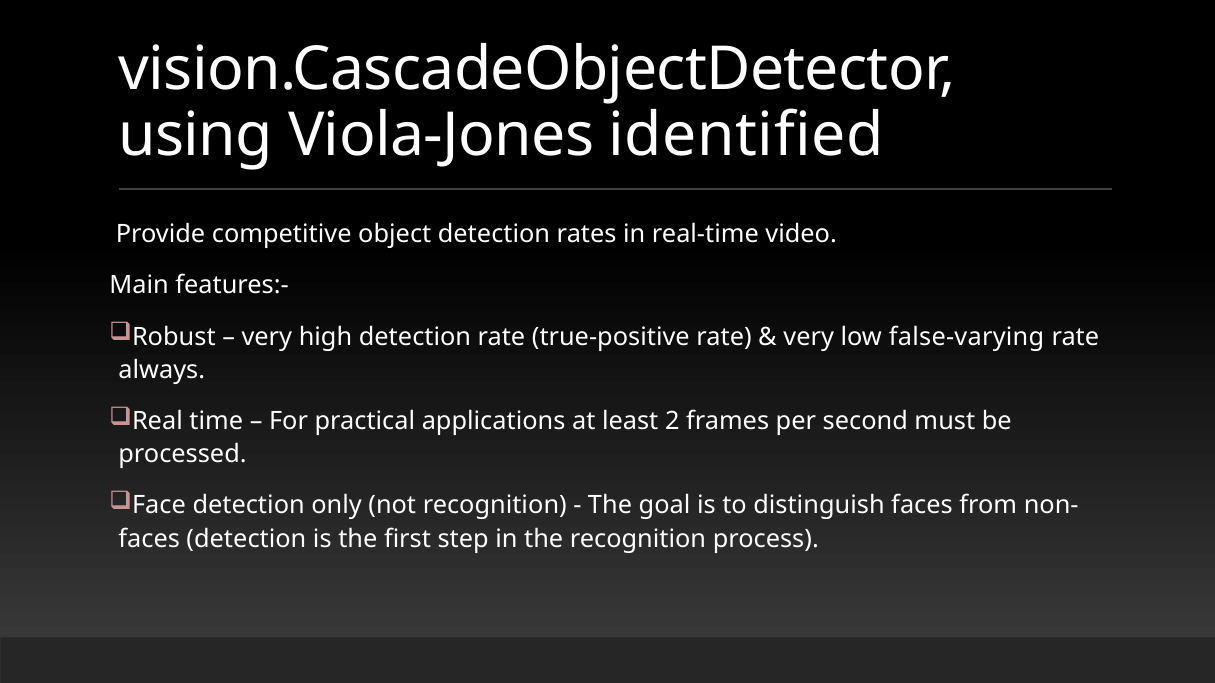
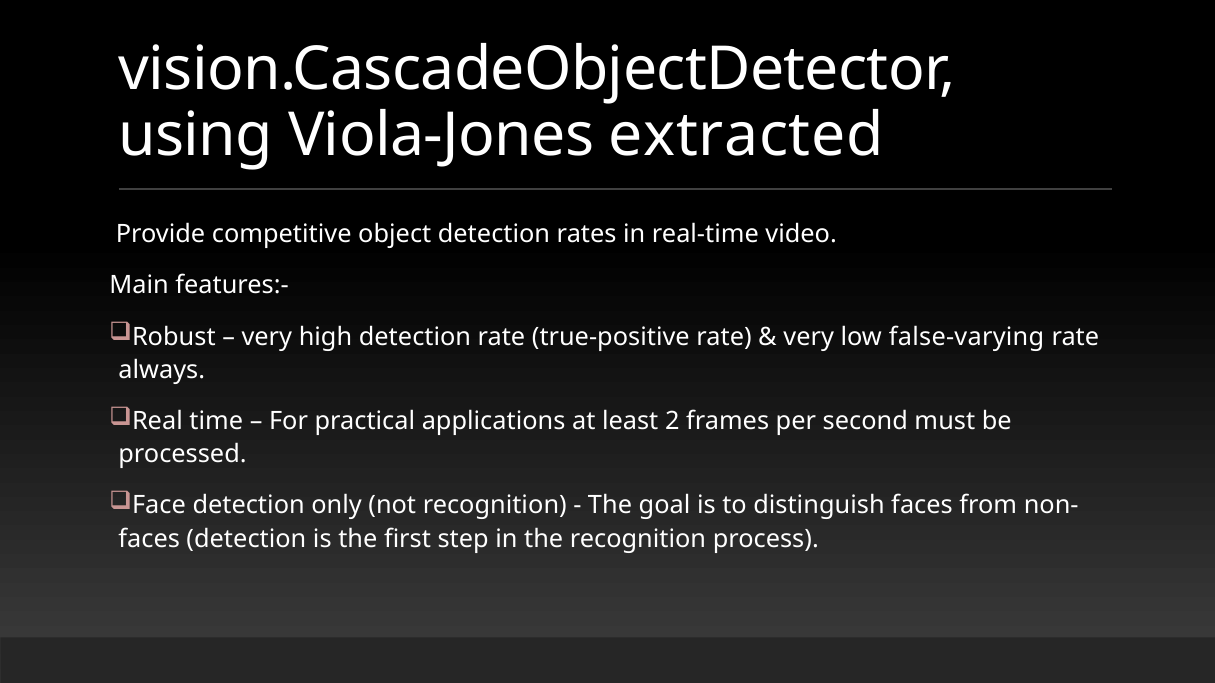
identified: identified -> extracted (746, 135)
